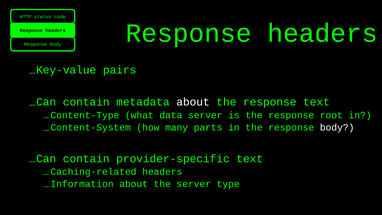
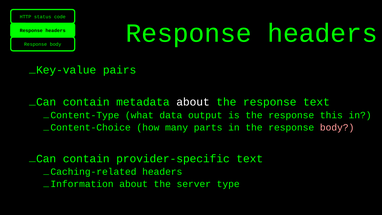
data server: server -> output (205, 115)
root: root -> this (331, 115)
Content-System: Content-System -> Content-Choice (91, 127)
body colour: white -> pink (337, 127)
